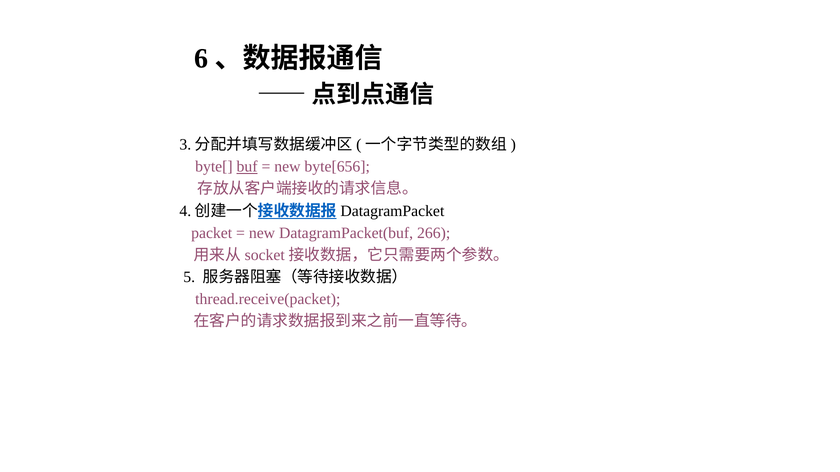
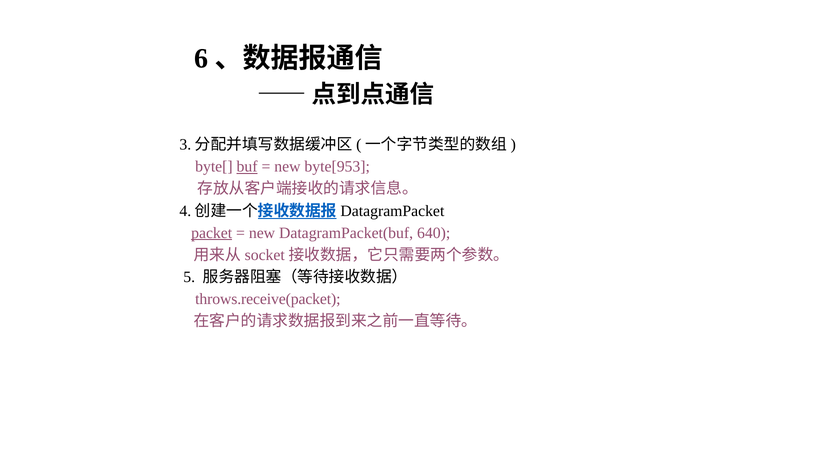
byte[656: byte[656 -> byte[953 (337, 167)
packet underline: none -> present (212, 233)
266: 266 -> 640 (434, 233)
thread.receive(packet: thread.receive(packet -> throws.receive(packet (268, 299)
